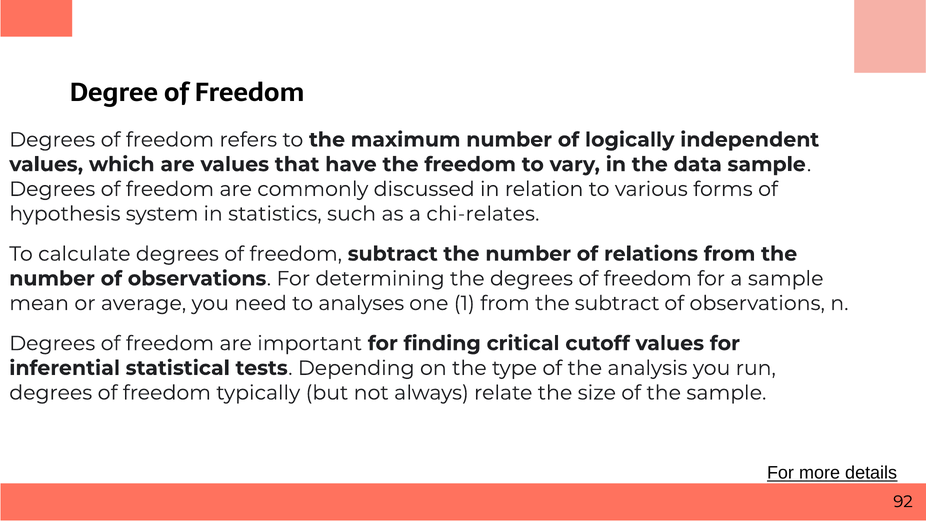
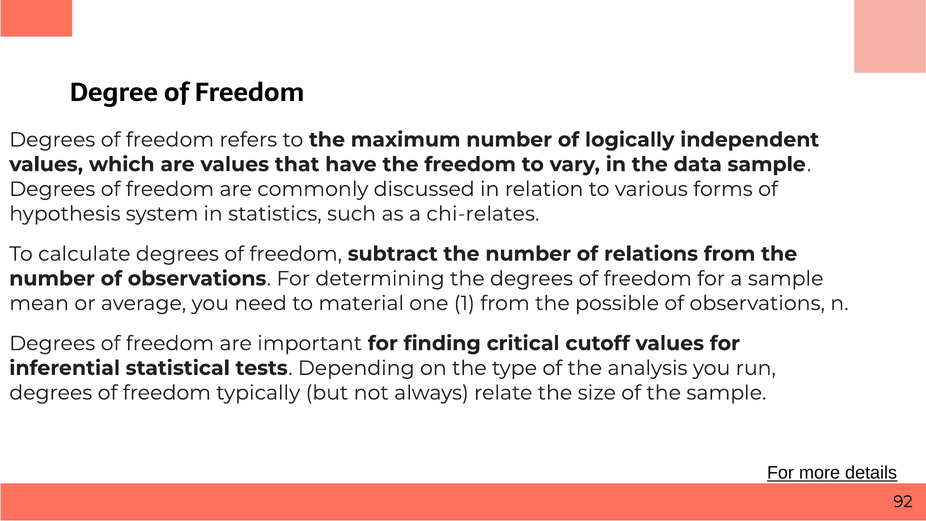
analyses: analyses -> material (361, 303)
the subtract: subtract -> possible (617, 303)
